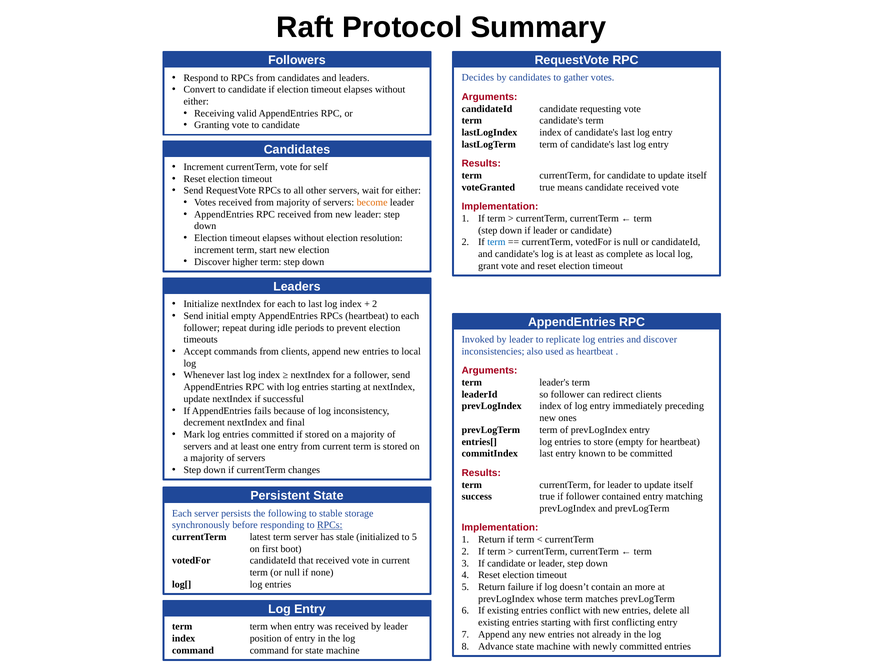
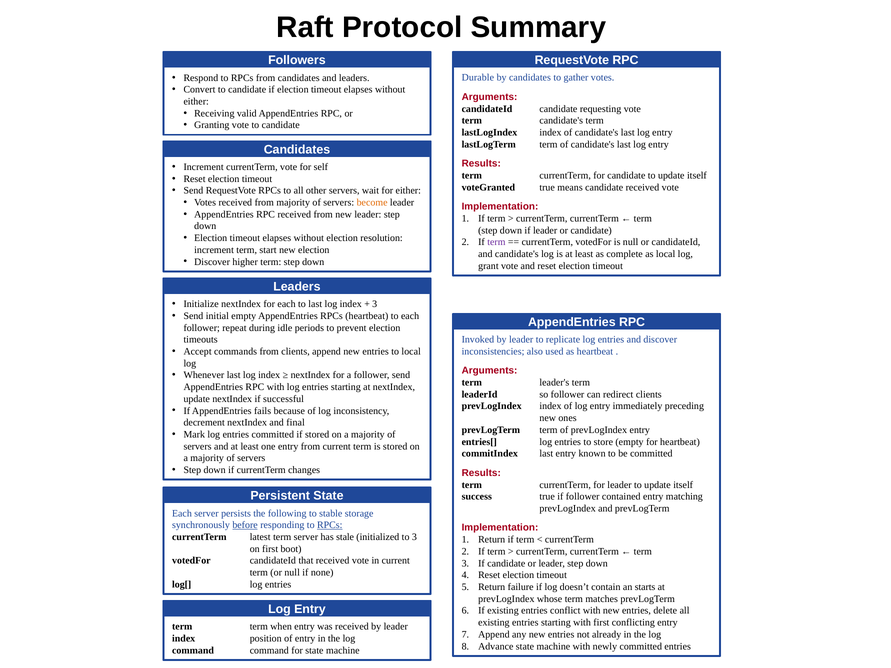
Decides: Decides -> Durable (478, 78)
term colour: blue -> purple (496, 242)
2: 2 -> 3 (375, 304)
before underline: none -> present (245, 525)
to 5: 5 -> 3 (414, 537)
more: more -> starts (645, 587)
